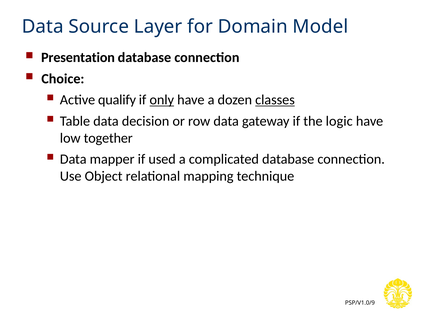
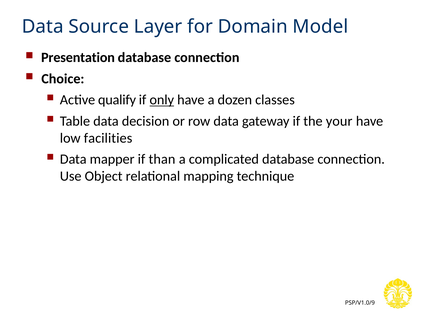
classes underline: present -> none (275, 100)
logic: logic -> your (339, 121)
together: together -> facilities (108, 138)
used: used -> than (162, 159)
